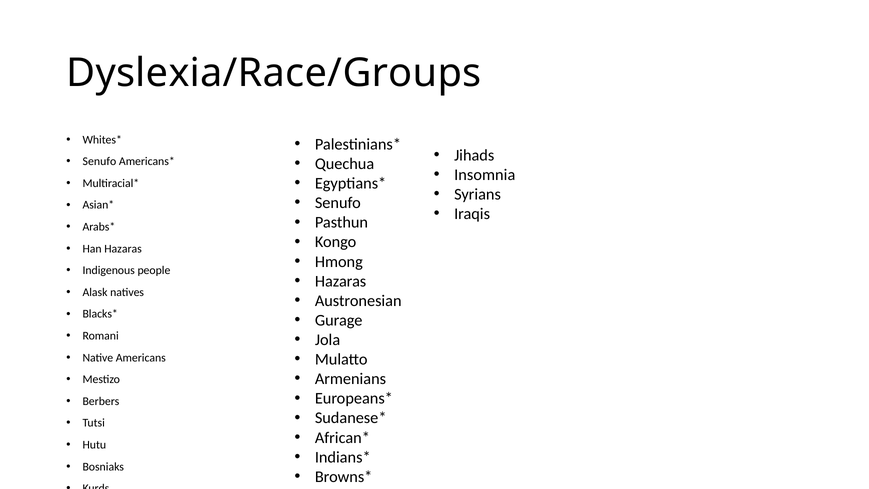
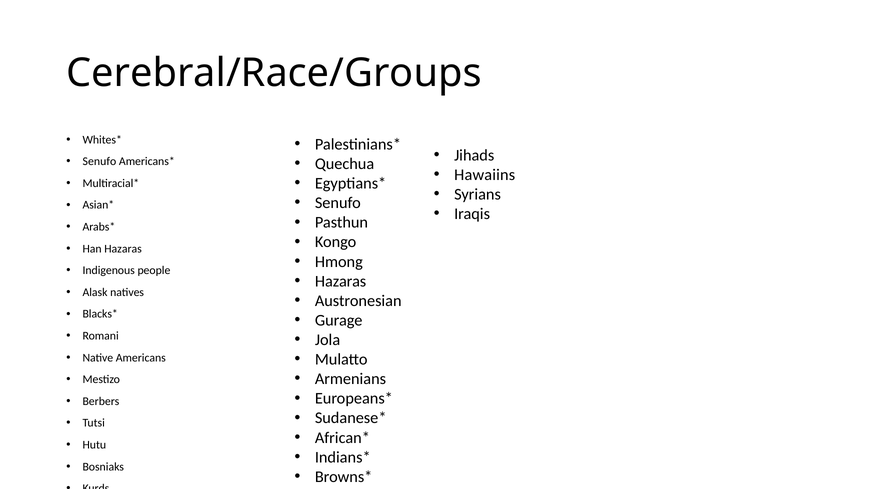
Dyslexia/Race/Groups: Dyslexia/Race/Groups -> Cerebral/Race/Groups (274, 73)
Insomnia: Insomnia -> Hawaiins (485, 175)
